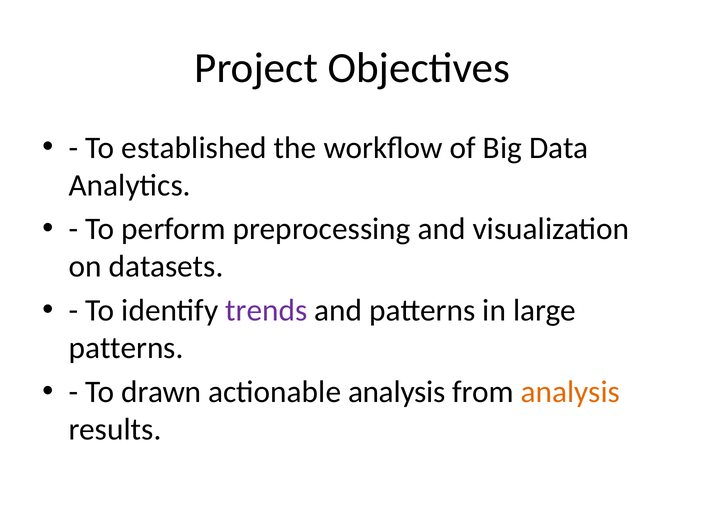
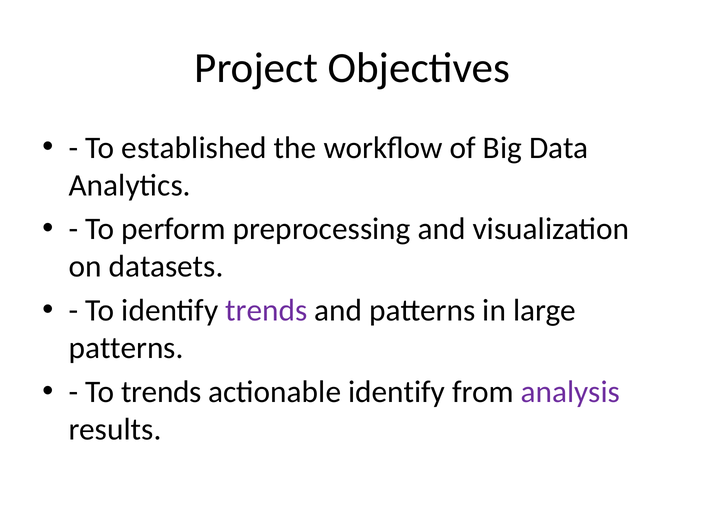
To drawn: drawn -> trends (161, 392)
actionable analysis: analysis -> identify (397, 392)
analysis colour: orange -> purple (570, 392)
